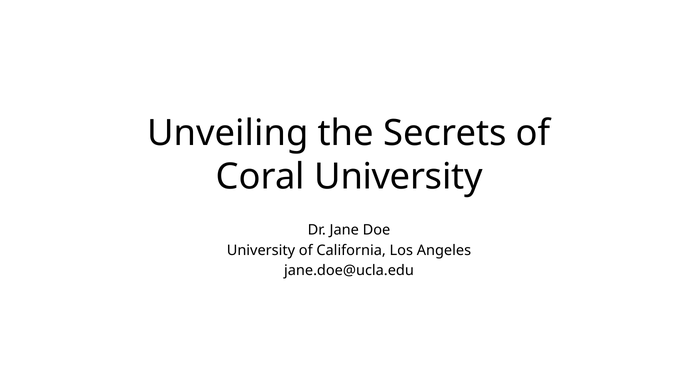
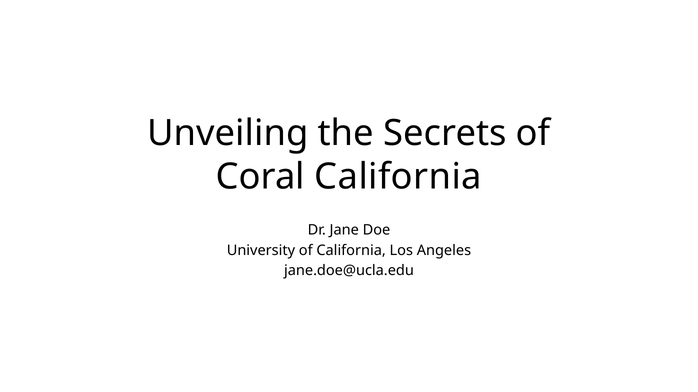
Coral University: University -> California (398, 177)
